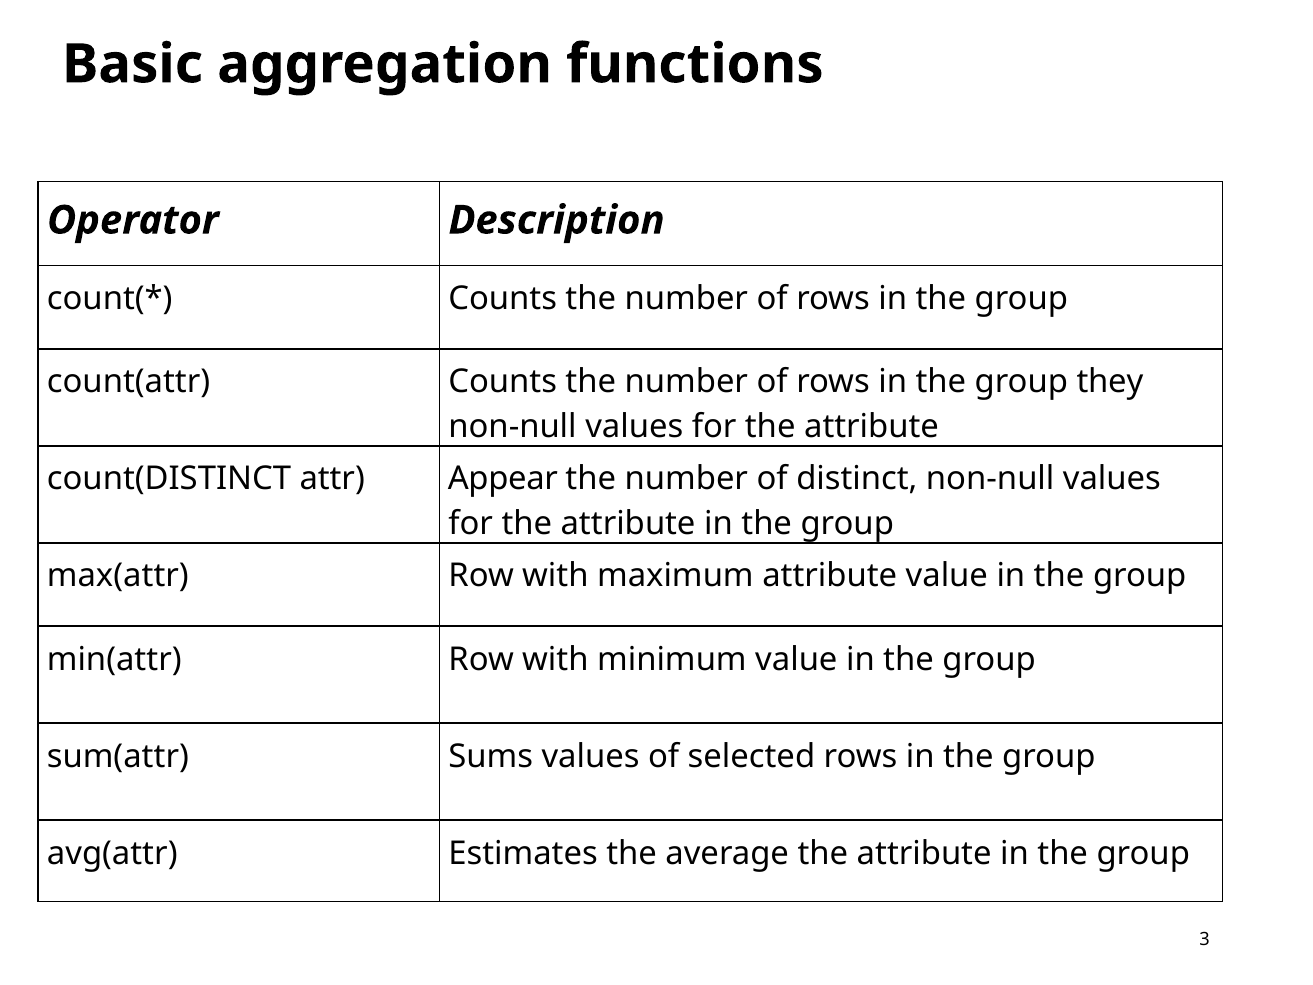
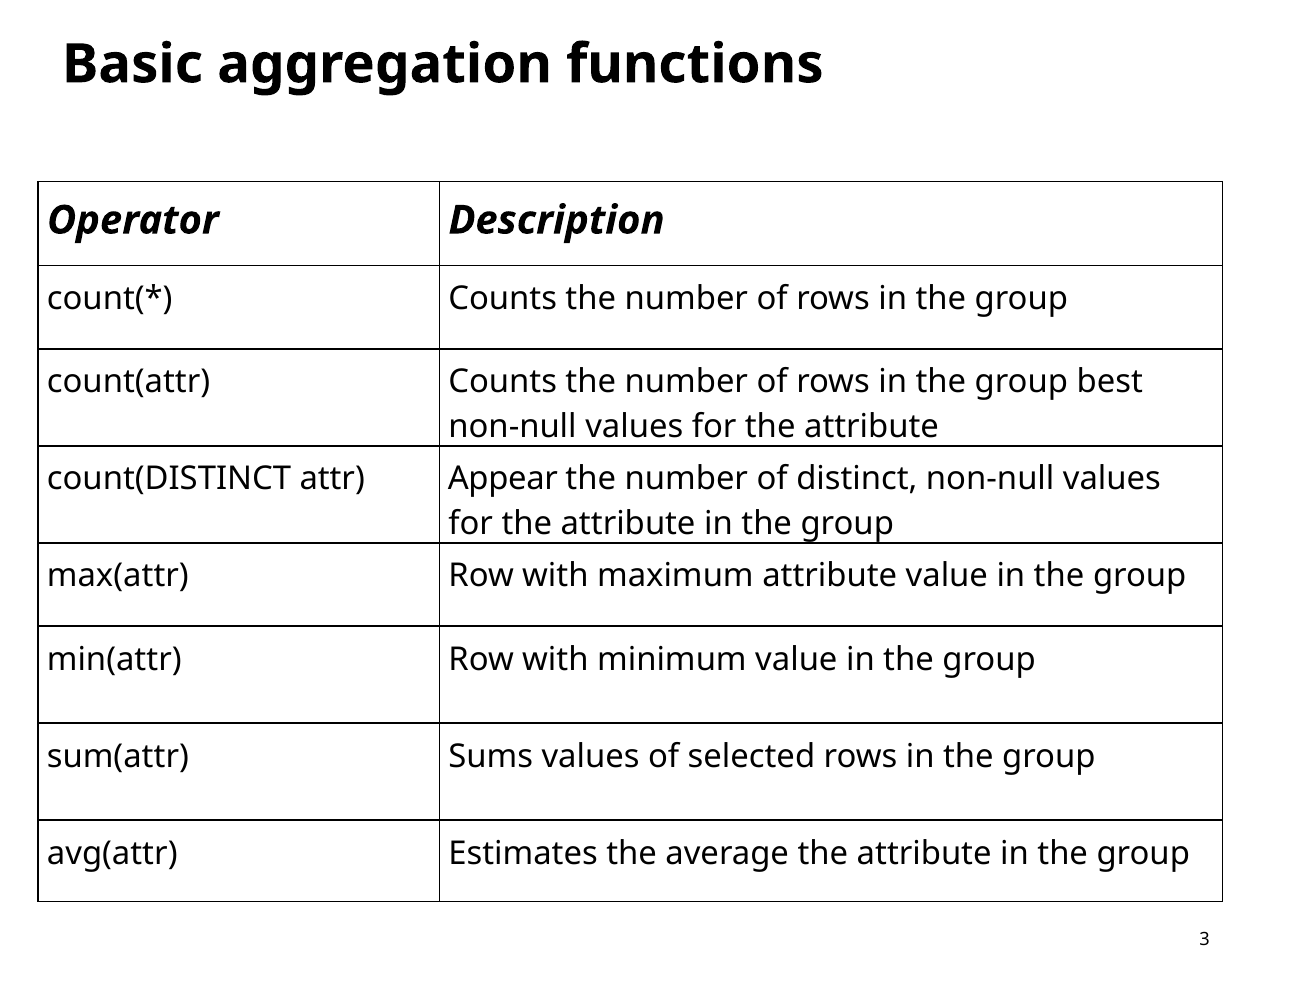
they: they -> best (1110, 382)
